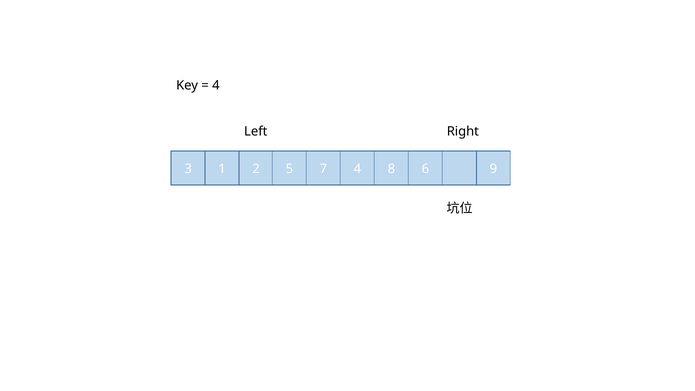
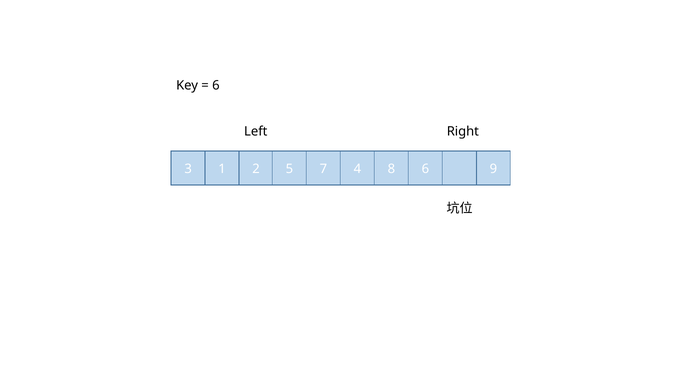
4: 4 -> 6 (216, 85)
